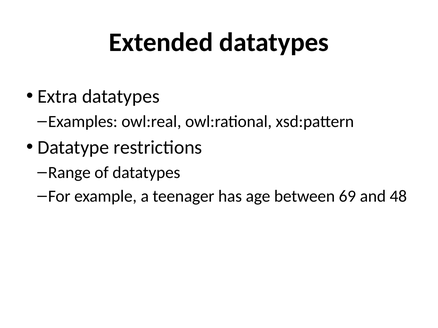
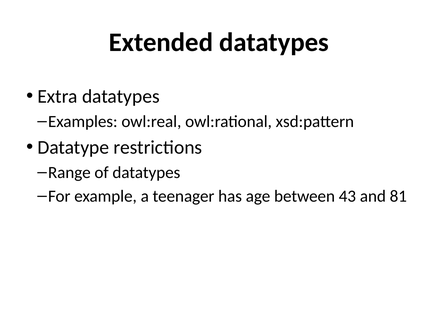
69: 69 -> 43 (347, 197)
48: 48 -> 81 (398, 197)
